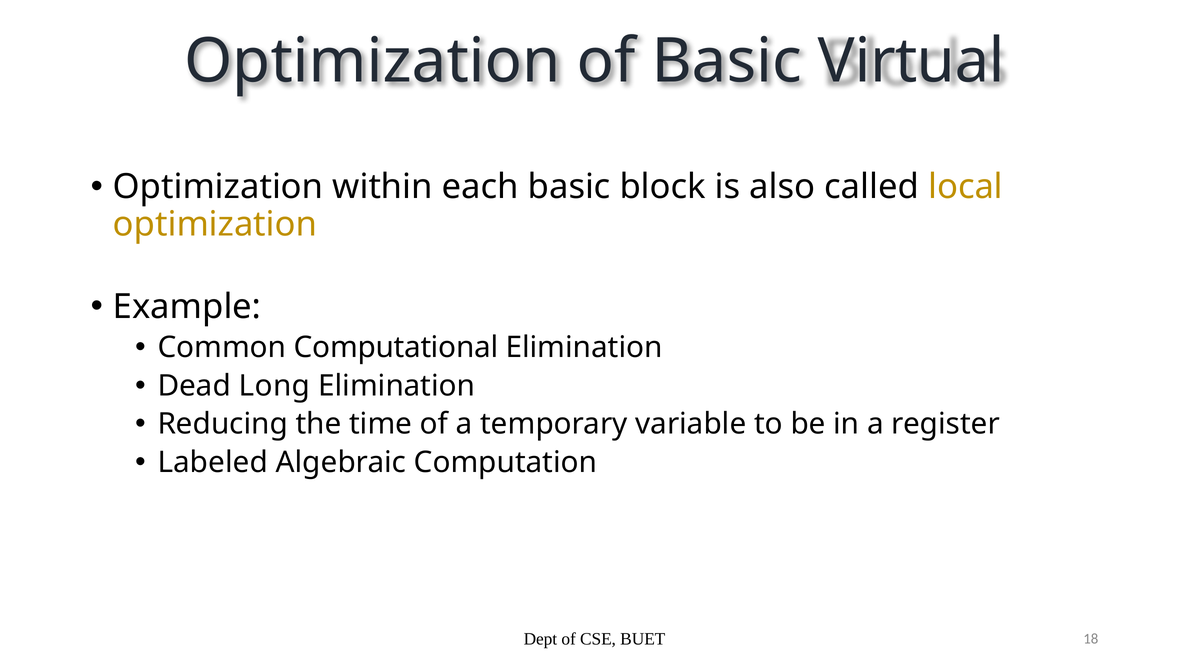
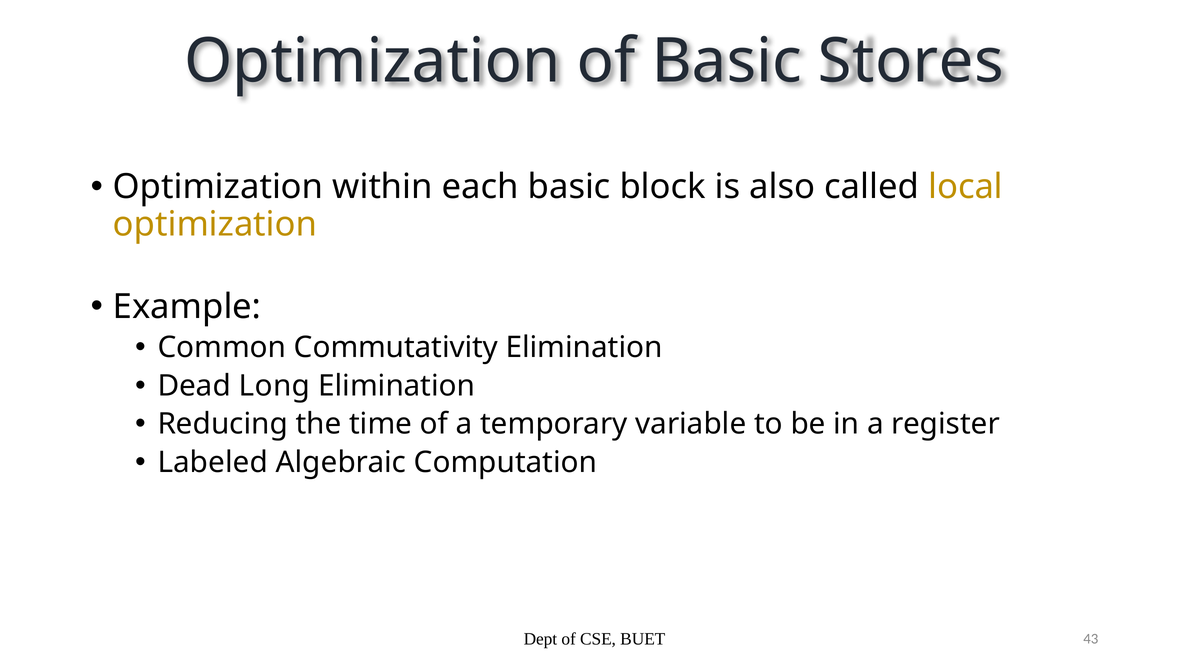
Virtual: Virtual -> Stores (911, 61)
Computational: Computational -> Commutativity (396, 348)
18: 18 -> 43 (1091, 639)
